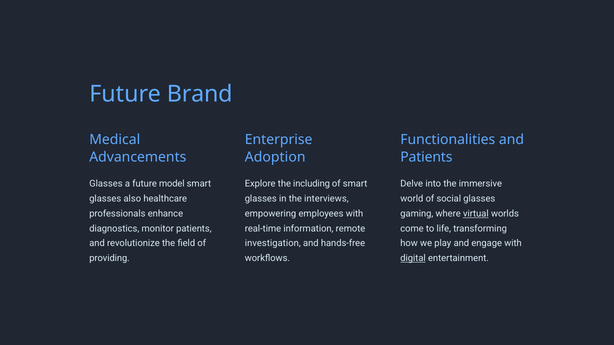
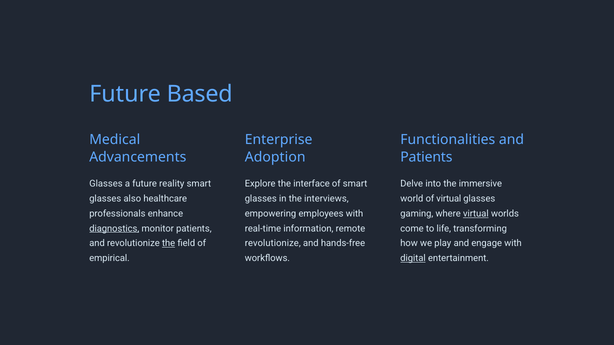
Brand: Brand -> Based (200, 94)
model: model -> reality (172, 184)
including: including -> interface (311, 184)
of social: social -> virtual (449, 199)
diagnostics underline: none -> present (114, 229)
the underline: none -> present (169, 244)
investigation: investigation -> revolutionize (273, 244)
providing: providing -> empirical (109, 259)
